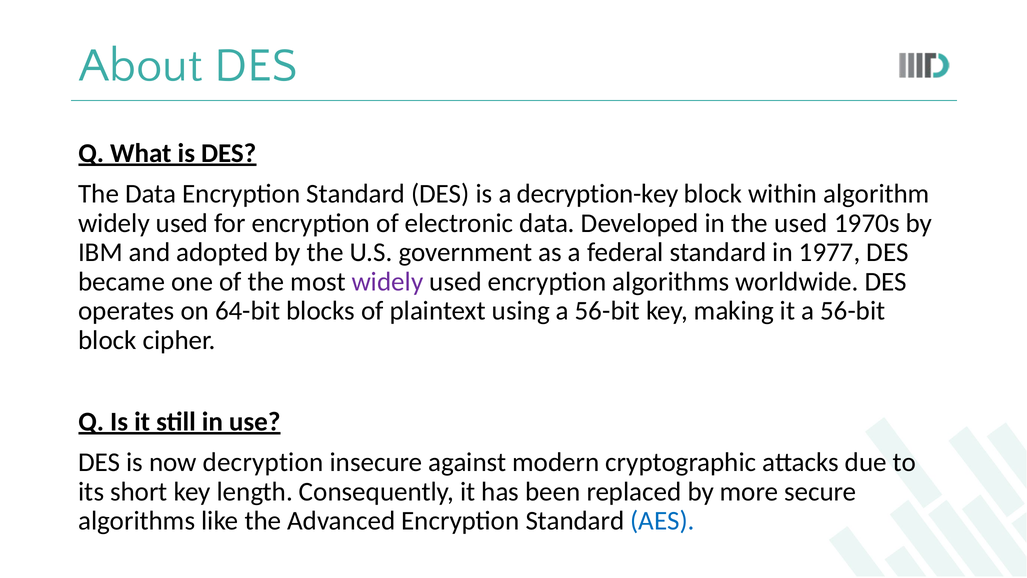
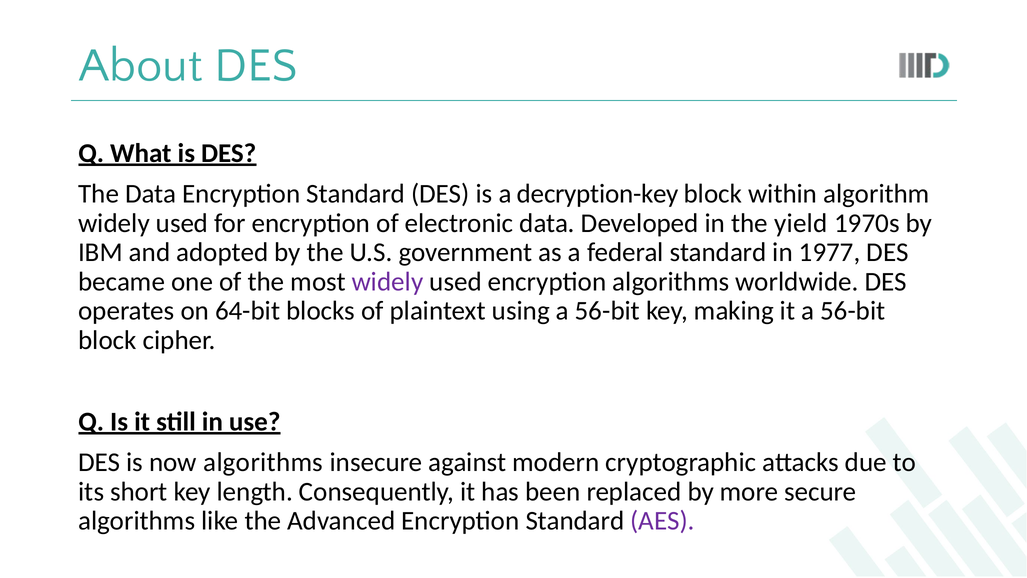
the used: used -> yield (801, 223)
now decryption: decryption -> algorithms (263, 462)
AES colour: blue -> purple (662, 521)
